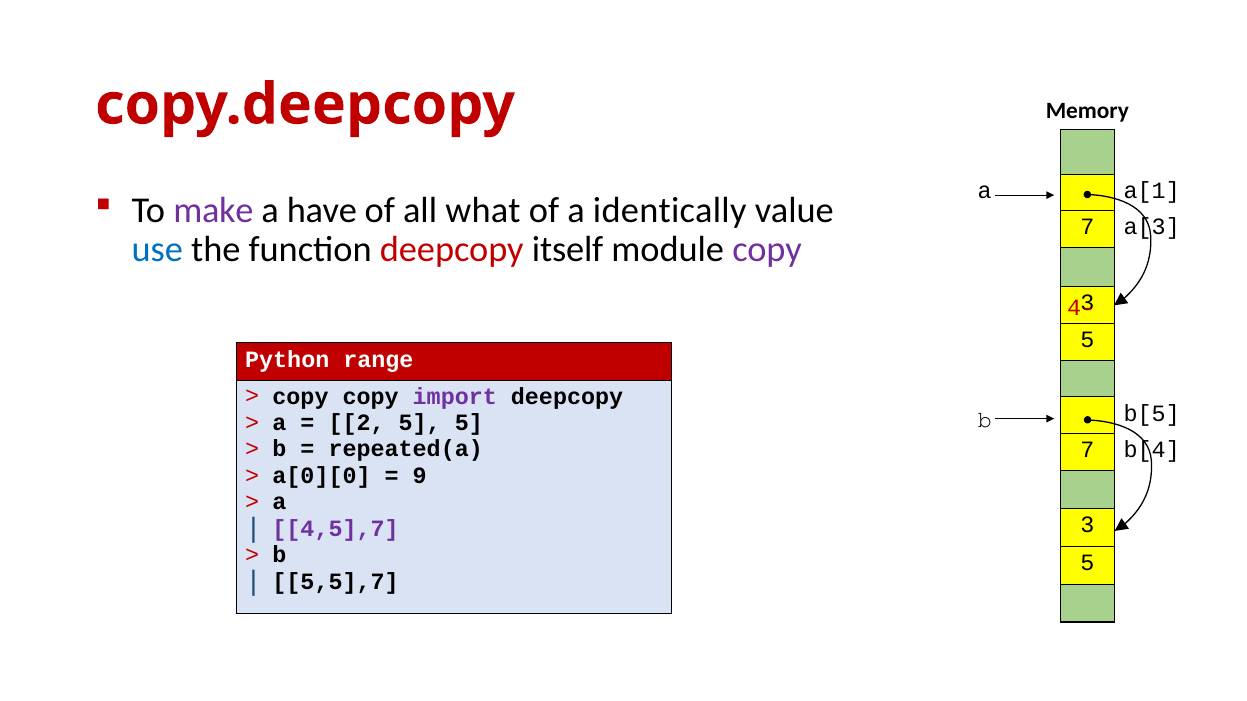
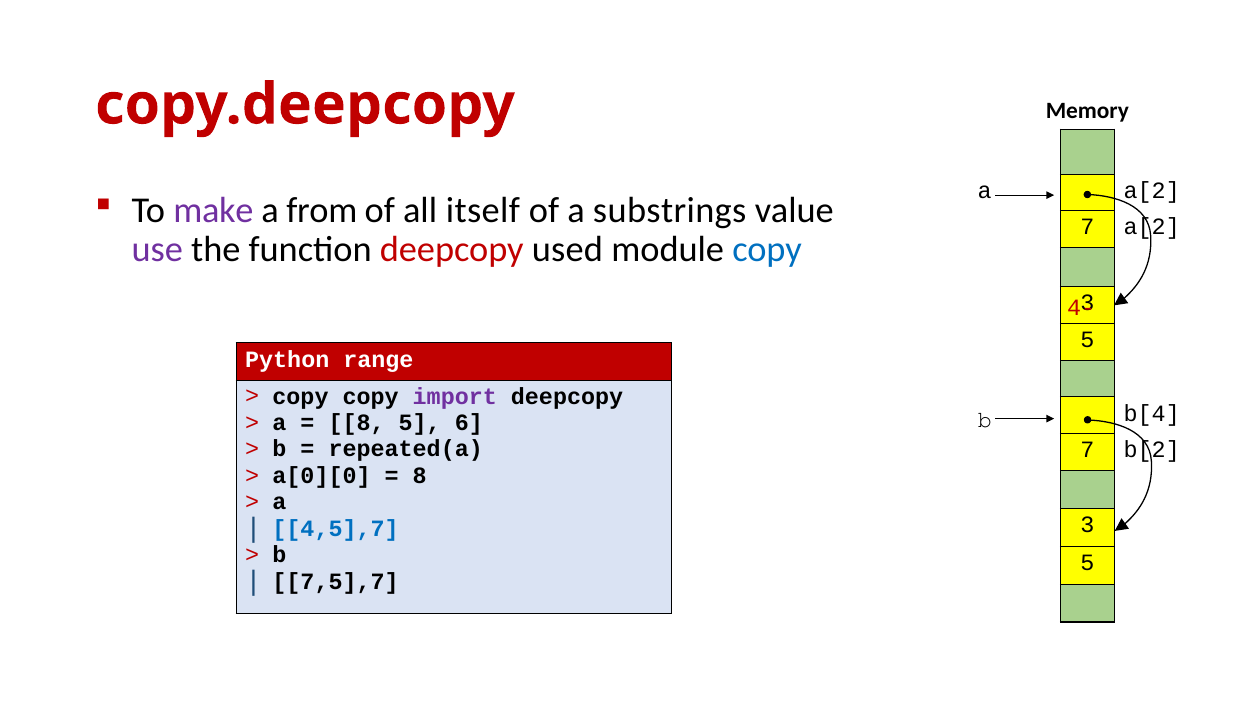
a a[1: a[1 -> a[2 (1152, 191)
have: have -> from (322, 211)
what: what -> itself (483, 211)
identically: identically -> substrings (670, 211)
7 a[3: a[3 -> a[2 (1152, 227)
use colour: blue -> purple (157, 250)
itself: itself -> used (567, 250)
copy colour: purple -> blue (767, 250)
b[5: b[5 -> b[4 (1152, 414)
2: 2 -> 8 (357, 423)
5 5: 5 -> 6 (469, 423)
b[4: b[4 -> b[2 (1152, 450)
9: 9 -> 8 (420, 476)
4,5],7 colour: purple -> blue (336, 529)
5,5],7: 5,5],7 -> 7,5],7 (336, 582)
